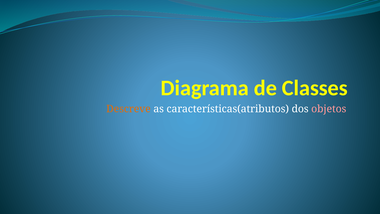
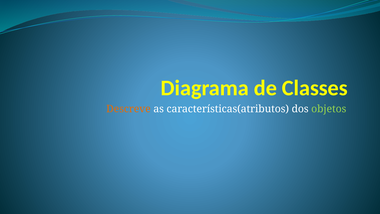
objetos colour: pink -> light green (329, 109)
